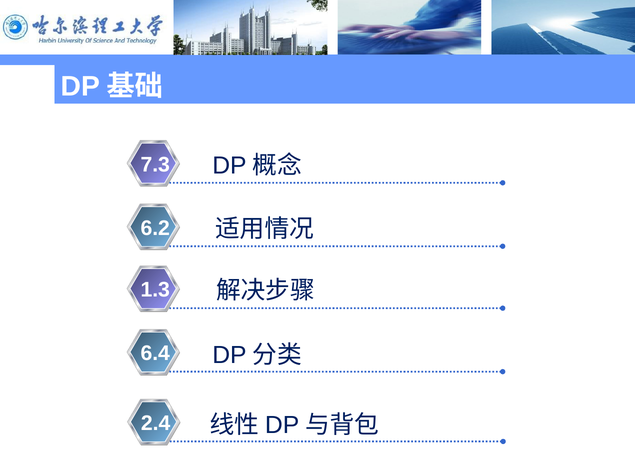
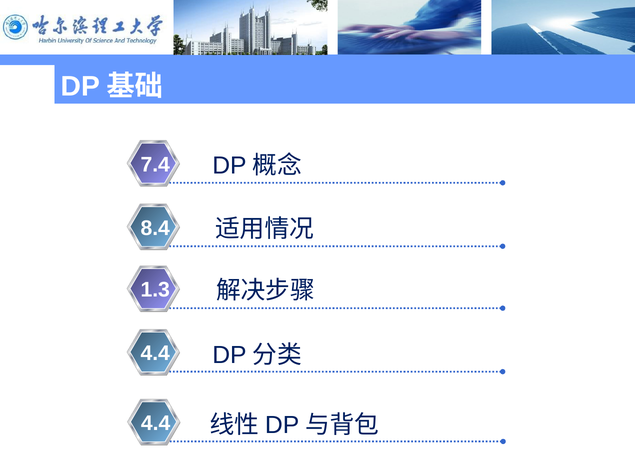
7.3: 7.3 -> 7.4 (155, 165)
6.2: 6.2 -> 8.4 (155, 228)
6.4: 6.4 -> 4.4 (155, 354)
2.4: 2.4 -> 4.4 (156, 423)
